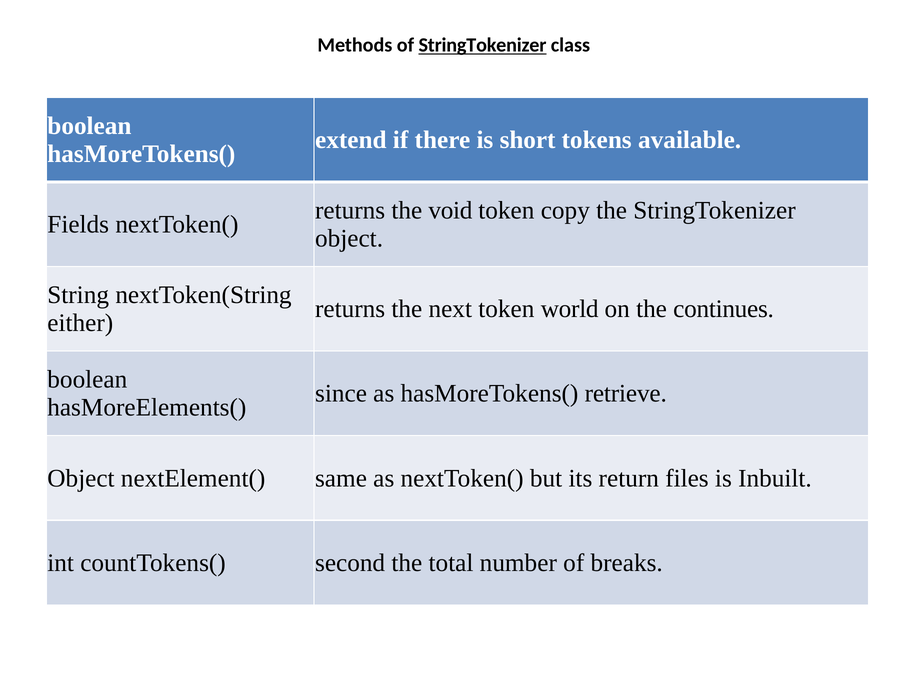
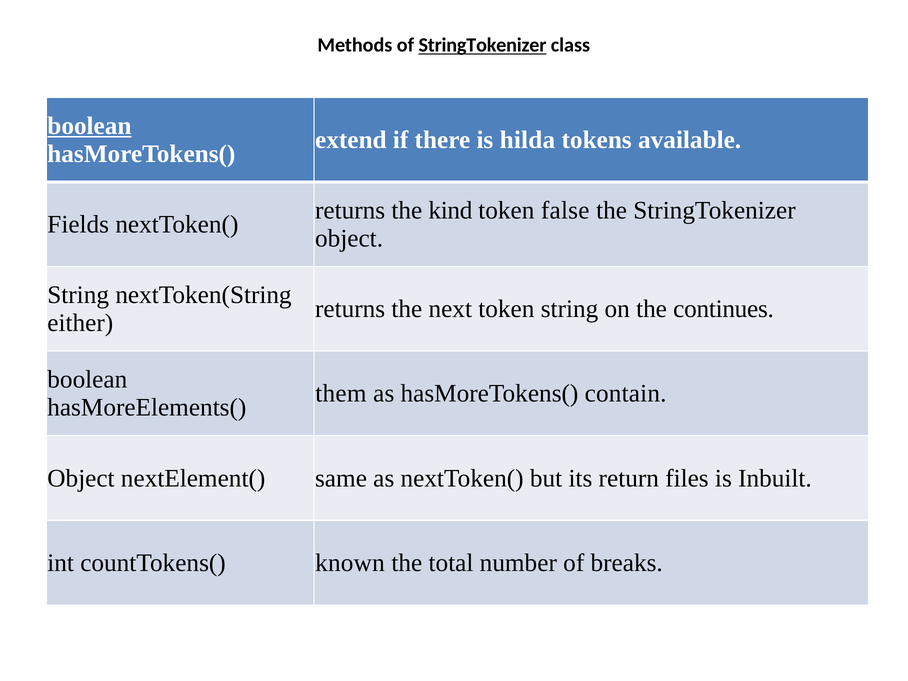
boolean underline: none -> present (89, 126)
short: short -> hilda (527, 140)
void: void -> kind (450, 210)
copy: copy -> false (565, 210)
token world: world -> string (570, 309)
since: since -> them (341, 394)
retrieve: retrieve -> contain (626, 394)
second: second -> known (350, 563)
